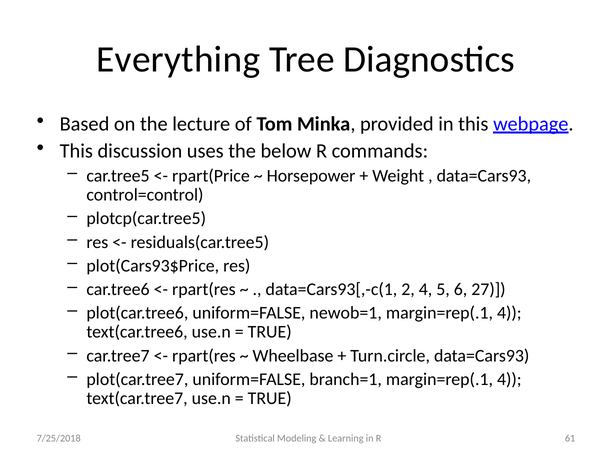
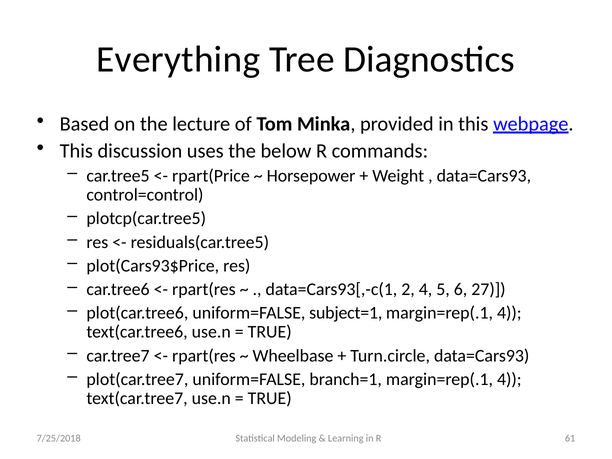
newob=1: newob=1 -> subject=1 (346, 313)
